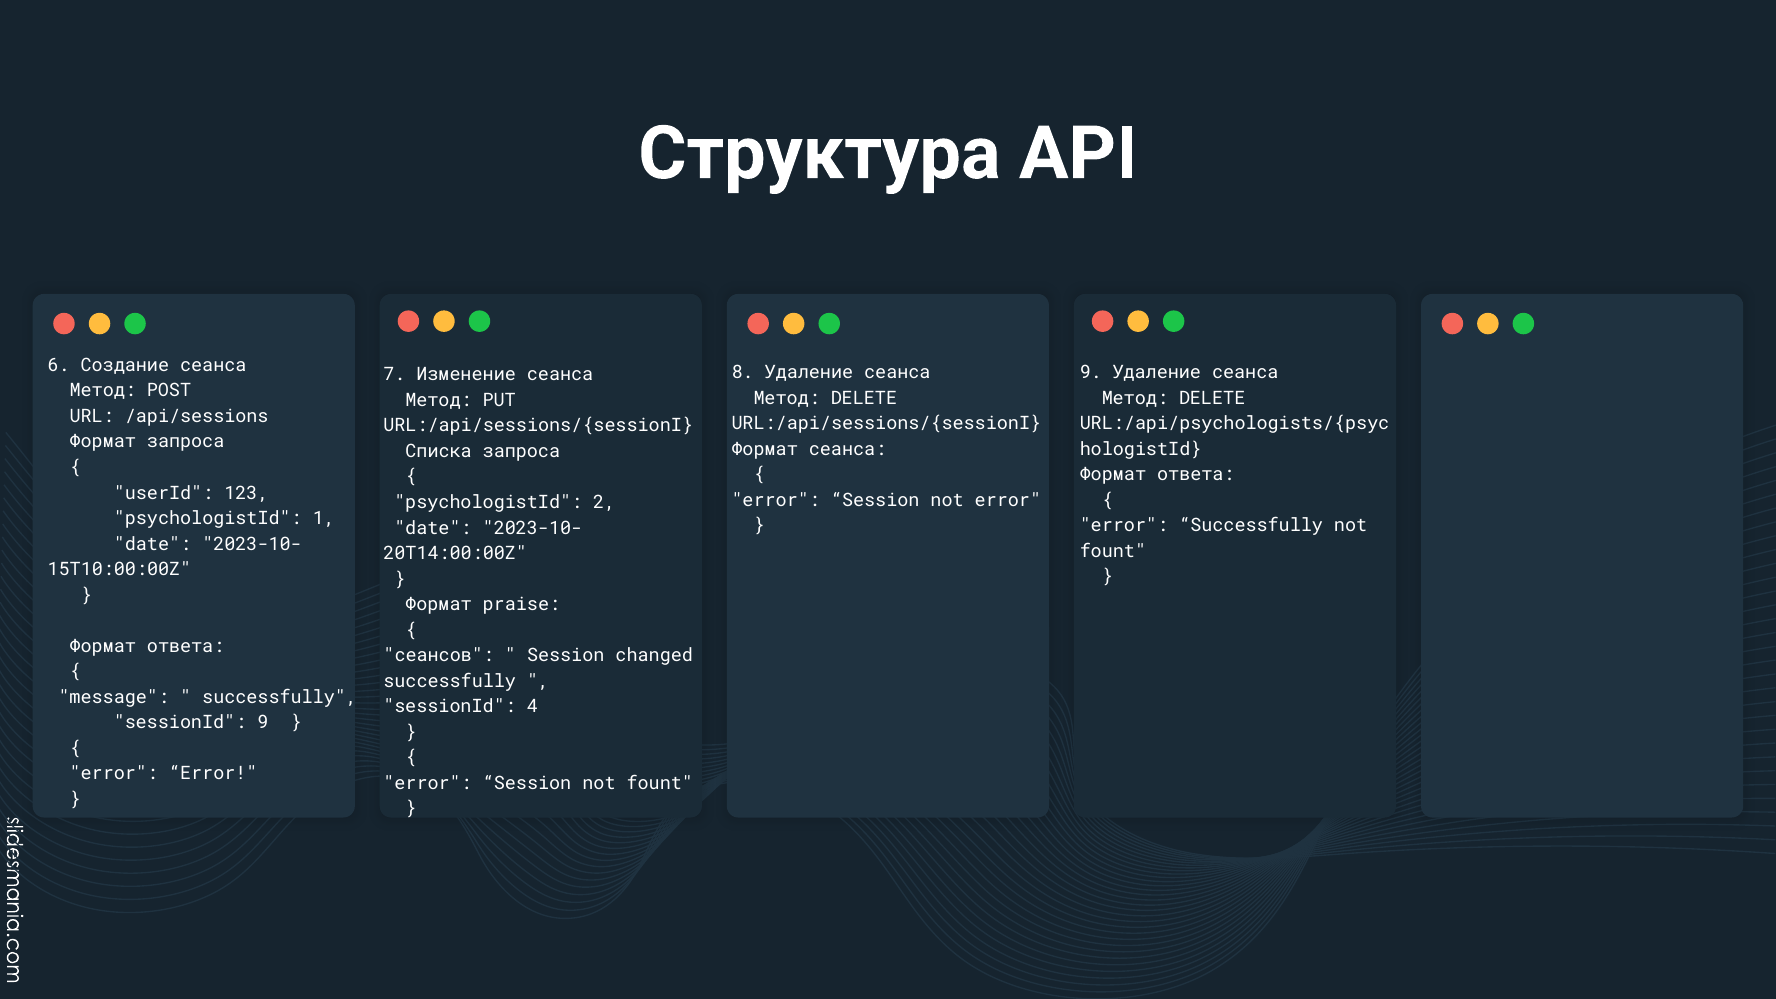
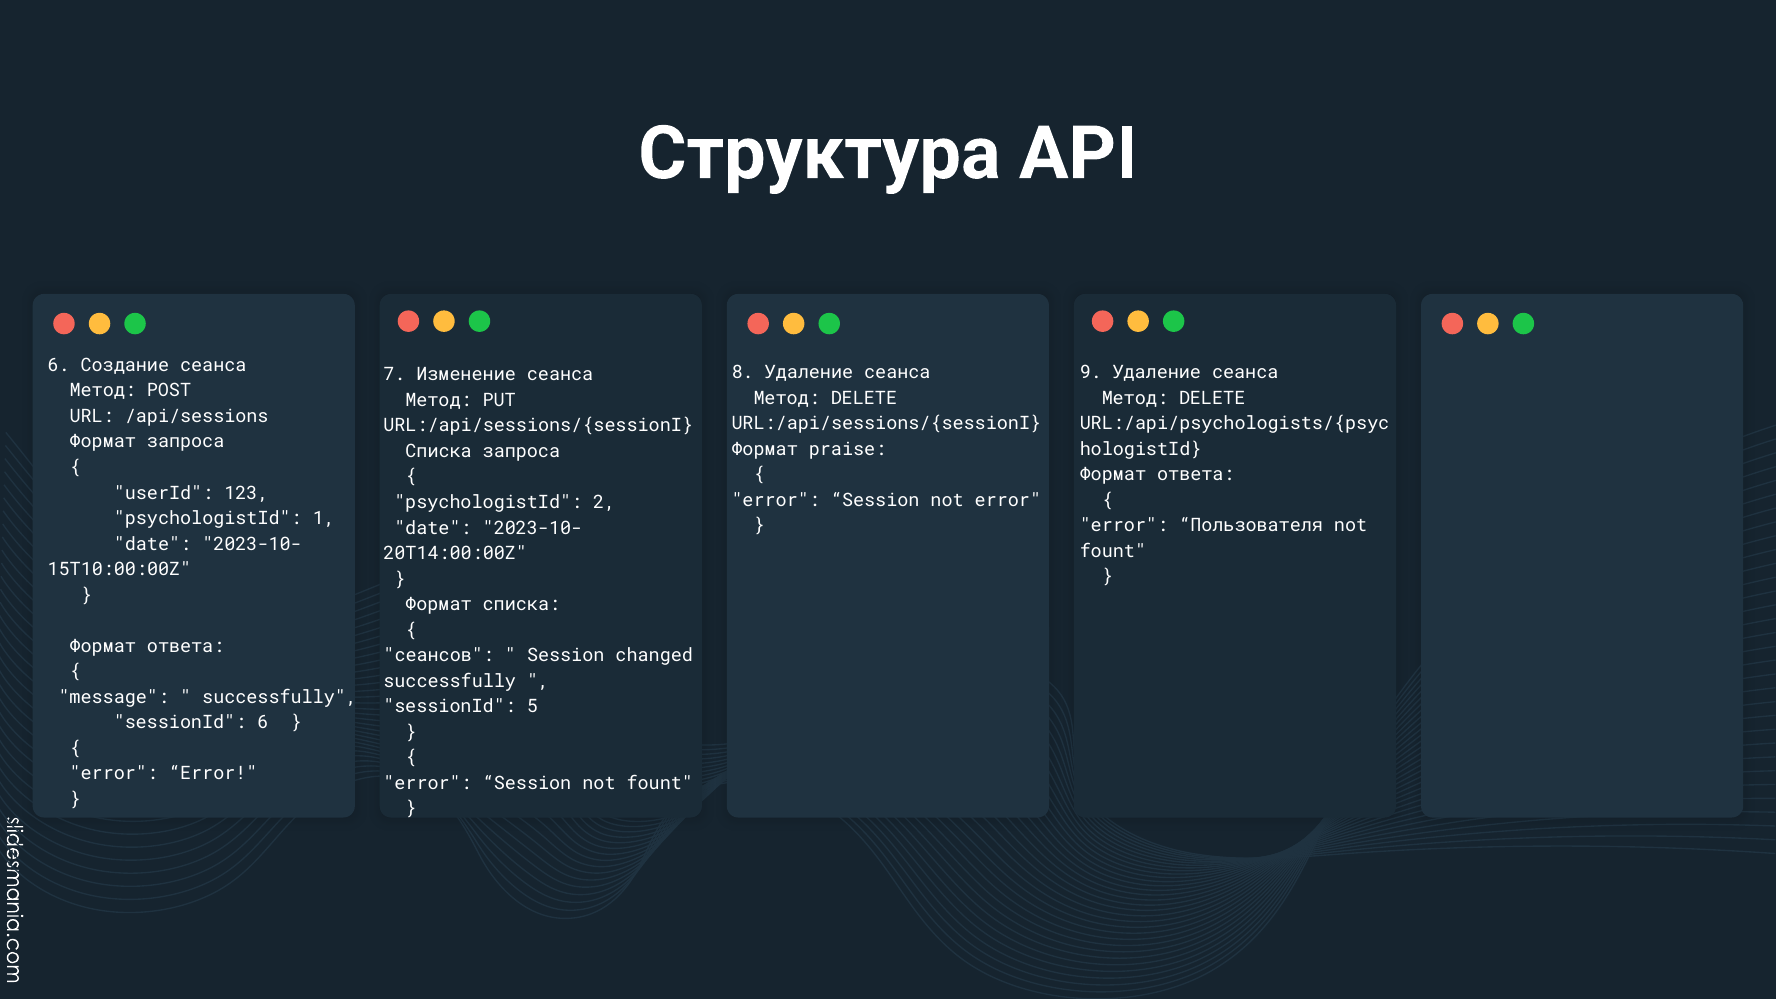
Формат сеанса: сеанса -> praise (848, 449)
error Successfully: Successfully -> Пользователя (1251, 526)
Формат praise: praise -> списка (521, 605)
4: 4 -> 5 (532, 707)
sessionId 9: 9 -> 6 (263, 723)
